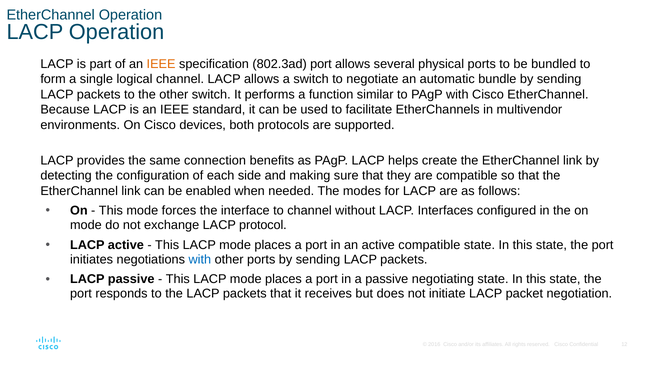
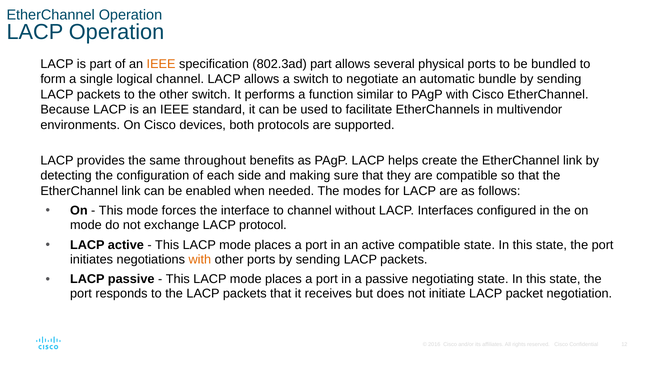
802.3ad port: port -> part (321, 64)
connection: connection -> throughout (215, 160)
with colour: blue -> orange (200, 259)
